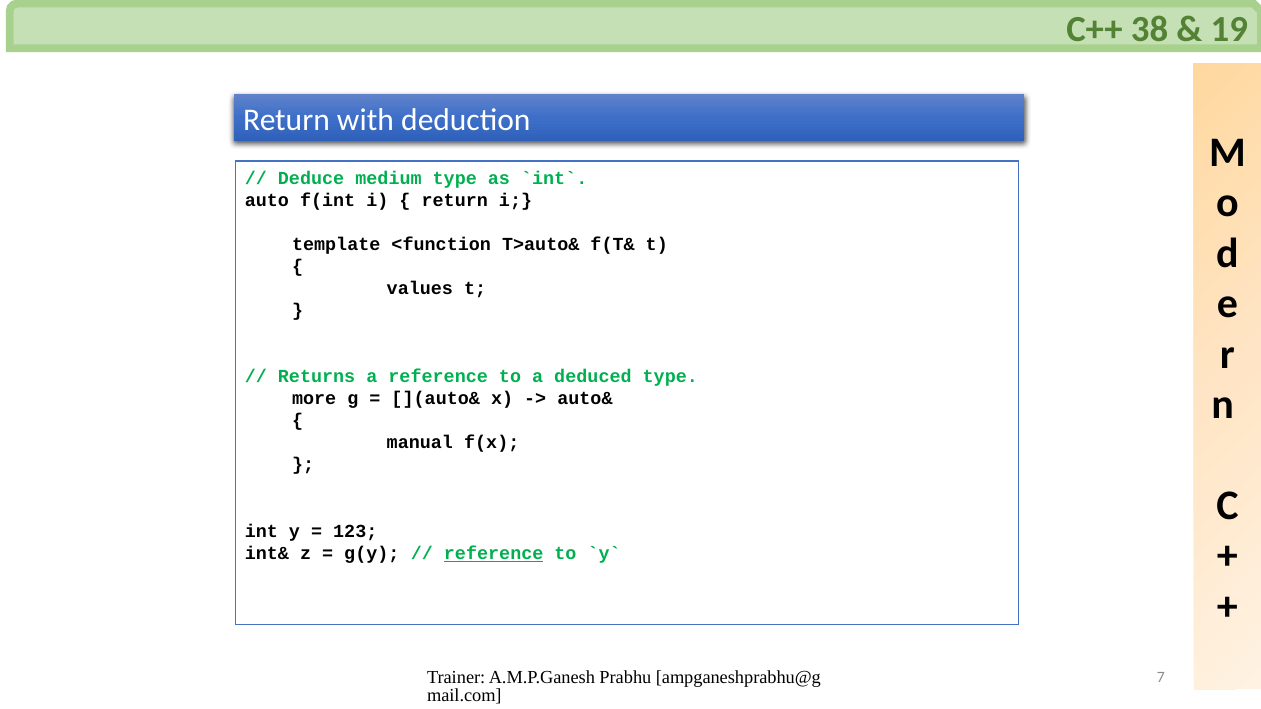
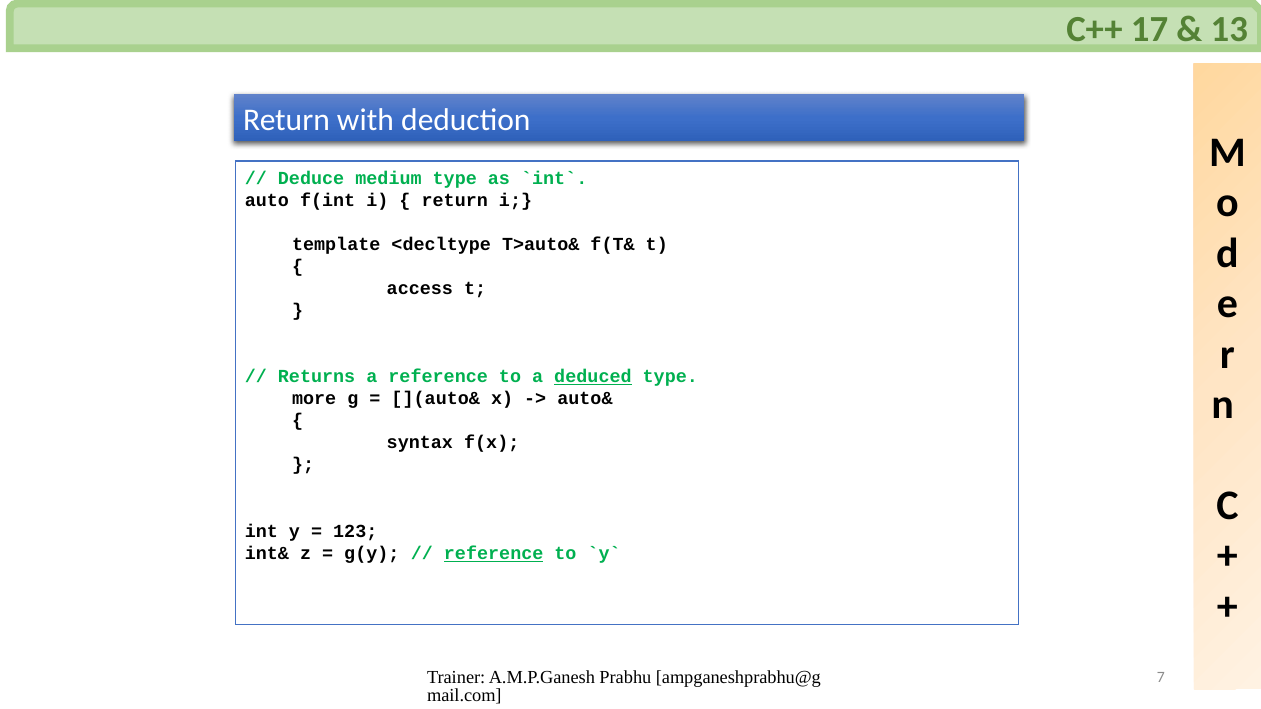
38: 38 -> 17 (1150, 30)
19: 19 -> 13 (1229, 30)
<function: <function -> <decltype (441, 244)
values: values -> access (420, 288)
deduced underline: none -> present (593, 377)
manual: manual -> syntax (420, 443)
